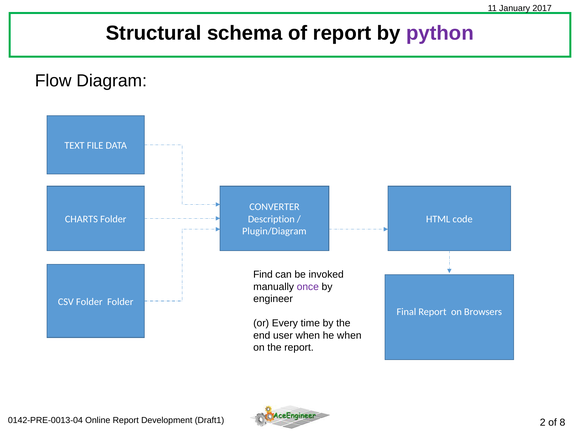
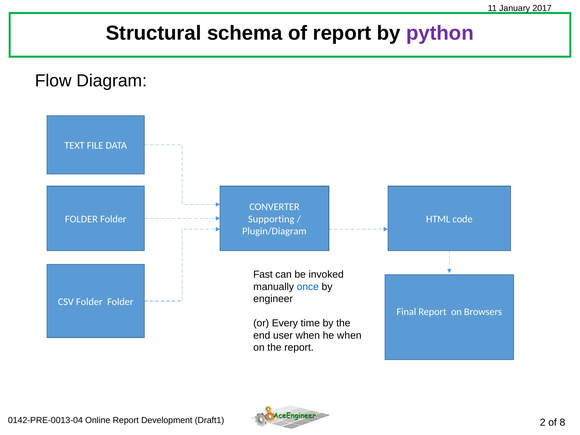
CHARTS: CHARTS -> FOLDER (81, 219)
Description: Description -> Supporting (271, 219)
Find: Find -> Fast (263, 274)
once colour: purple -> blue (308, 287)
